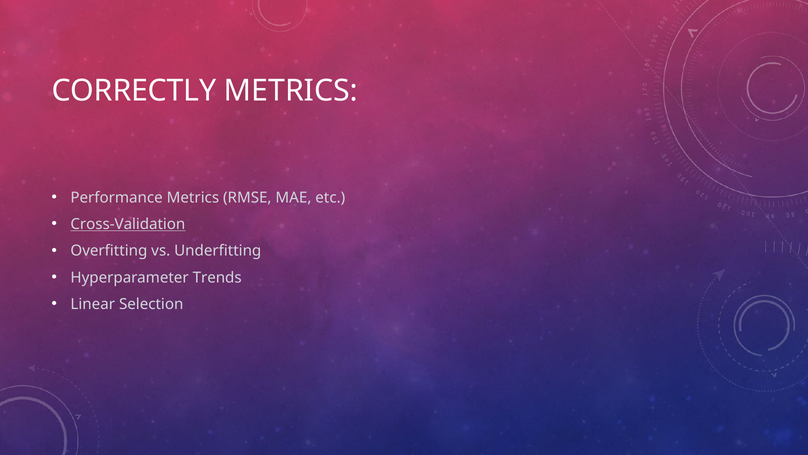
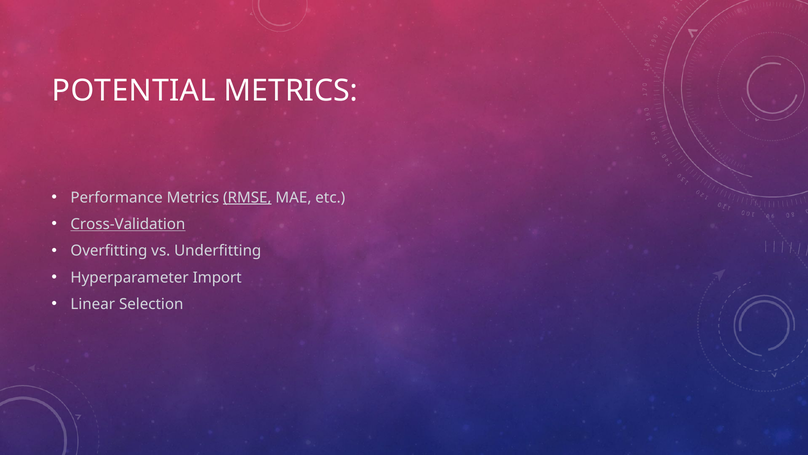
CORRECTLY: CORRECTLY -> POTENTIAL (134, 91)
RMSE underline: none -> present (247, 197)
Trends: Trends -> Import (217, 277)
